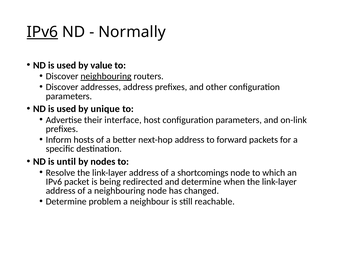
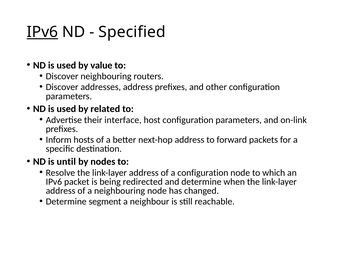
Normally: Normally -> Specified (132, 32)
neighbouring underline: present -> none (106, 76)
unique: unique -> related (105, 109)
a shortcomings: shortcomings -> configuration (203, 173)
problem: problem -> segment (105, 202)
